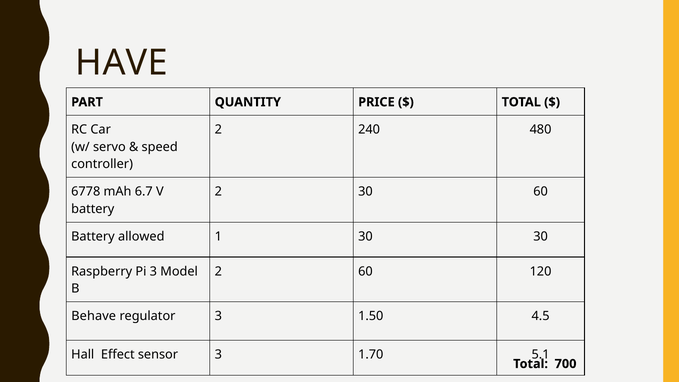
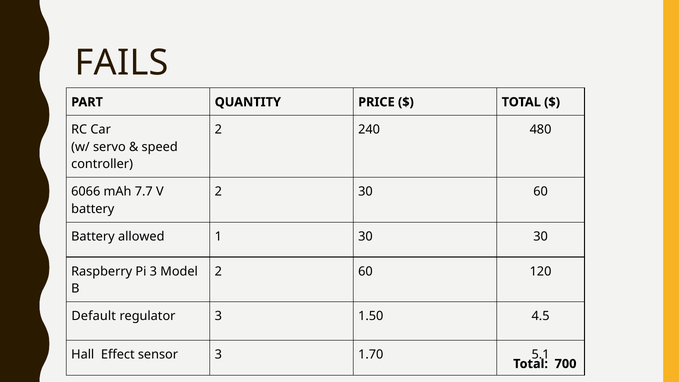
HAVE: HAVE -> FAILS (122, 63)
6778: 6778 -> 6066 (86, 192)
6.7: 6.7 -> 7.7 (144, 192)
Behave: Behave -> Default (94, 316)
